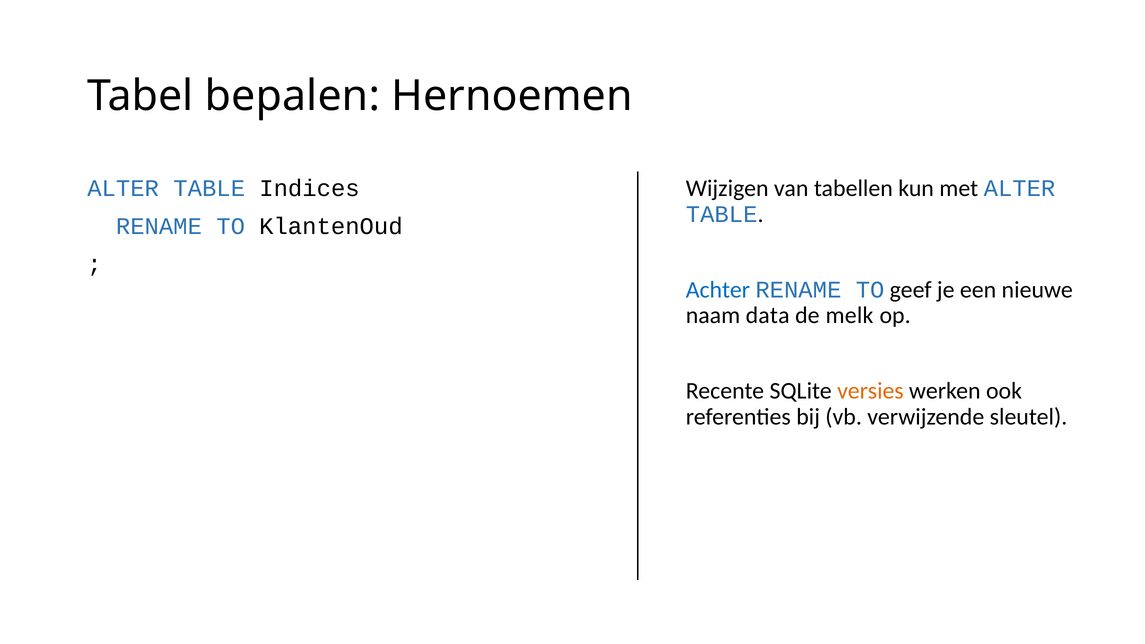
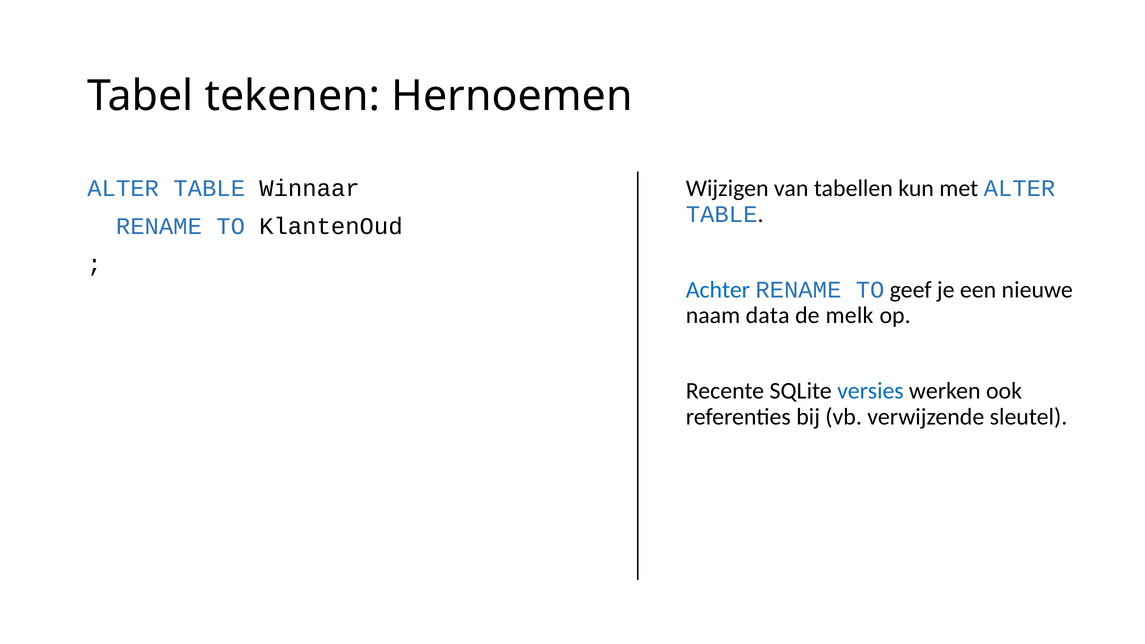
bepalen: bepalen -> tekenen (292, 96)
Indices: Indices -> Winnaar (309, 189)
versies colour: orange -> blue (870, 391)
